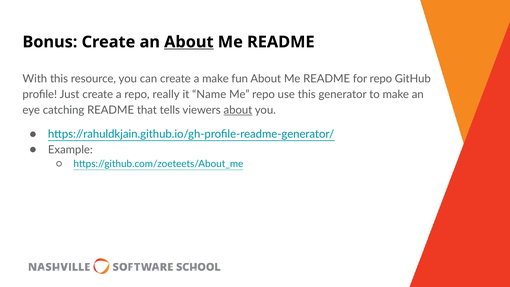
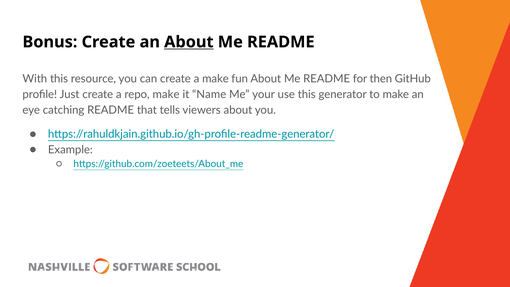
for repo: repo -> then (381, 79)
repo really: really -> make (166, 94)
Me repo: repo -> your (263, 94)
about underline: present -> none (238, 110)
